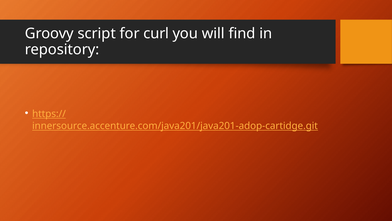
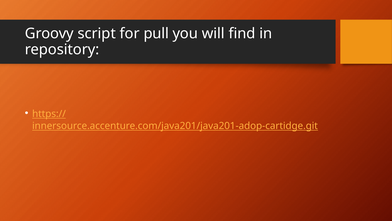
curl: curl -> pull (156, 34)
